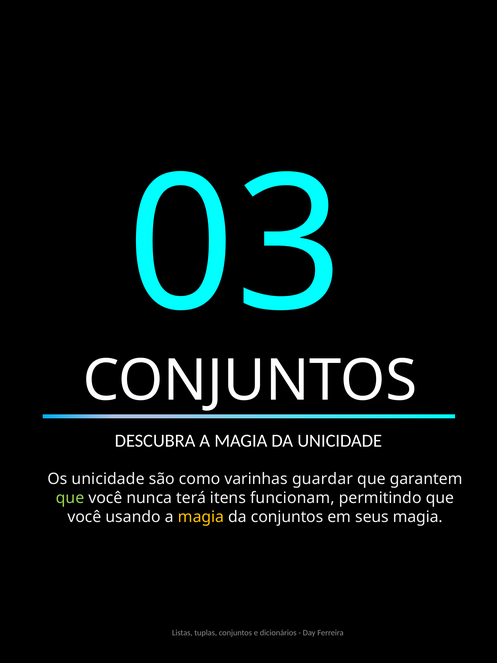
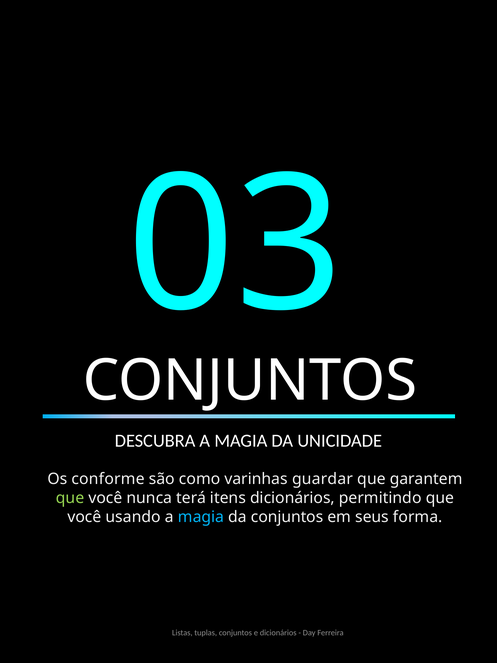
Os unicidade: unicidade -> conforme (108, 479)
itens funcionam: funcionam -> dicionários (292, 498)
magia colour: yellow -> light blue (201, 517)
seus magia: magia -> forma (418, 517)
